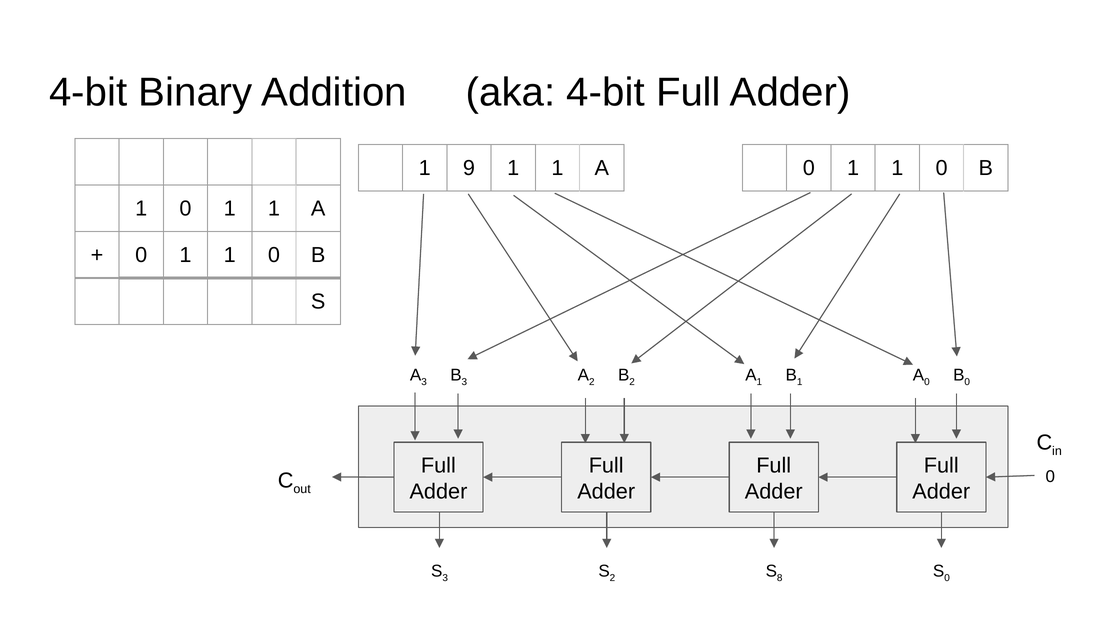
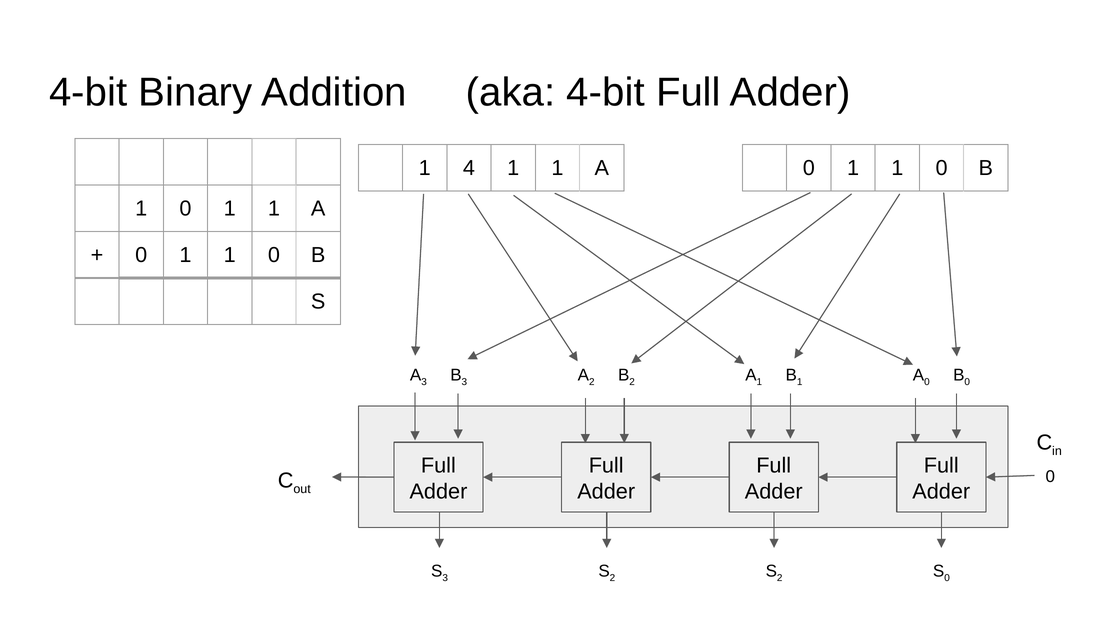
9: 9 -> 4 (469, 168)
8: 8 -> 2 (780, 577)
